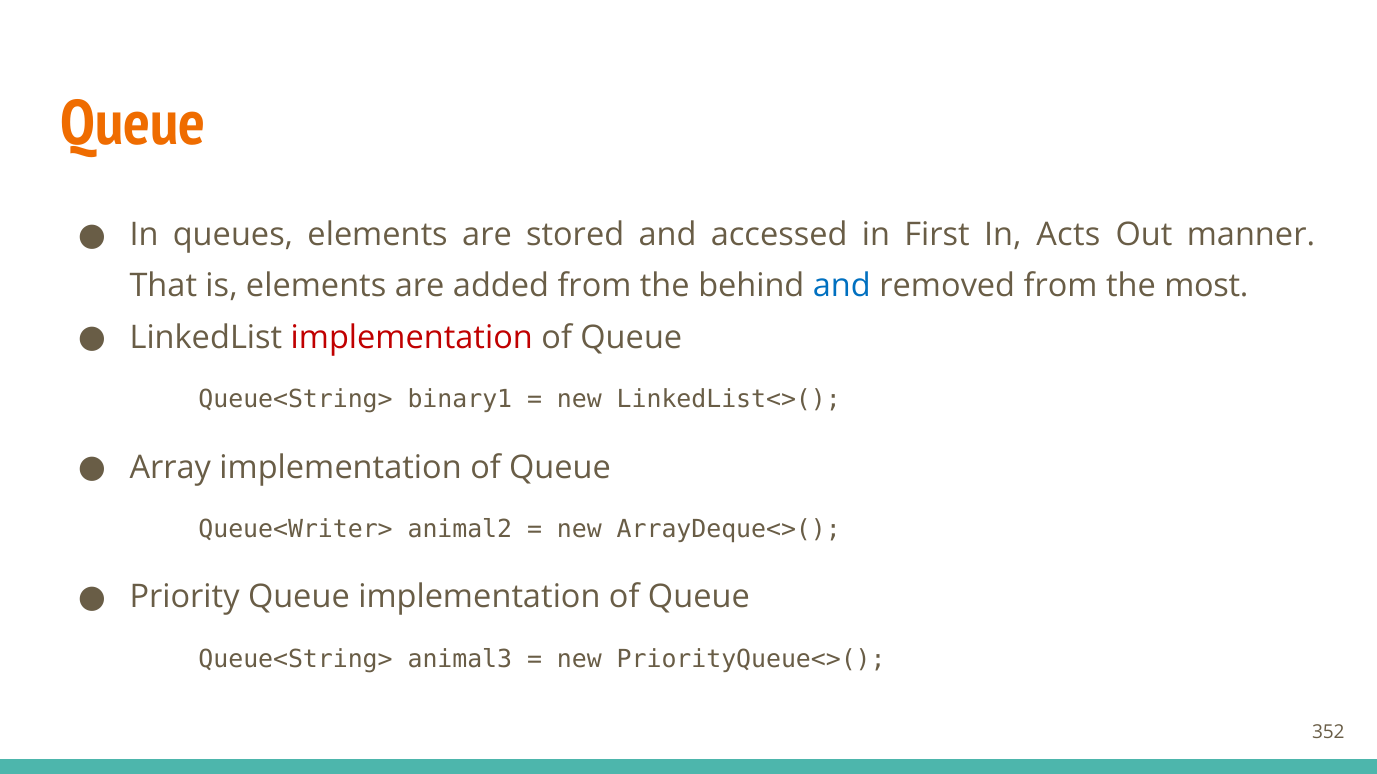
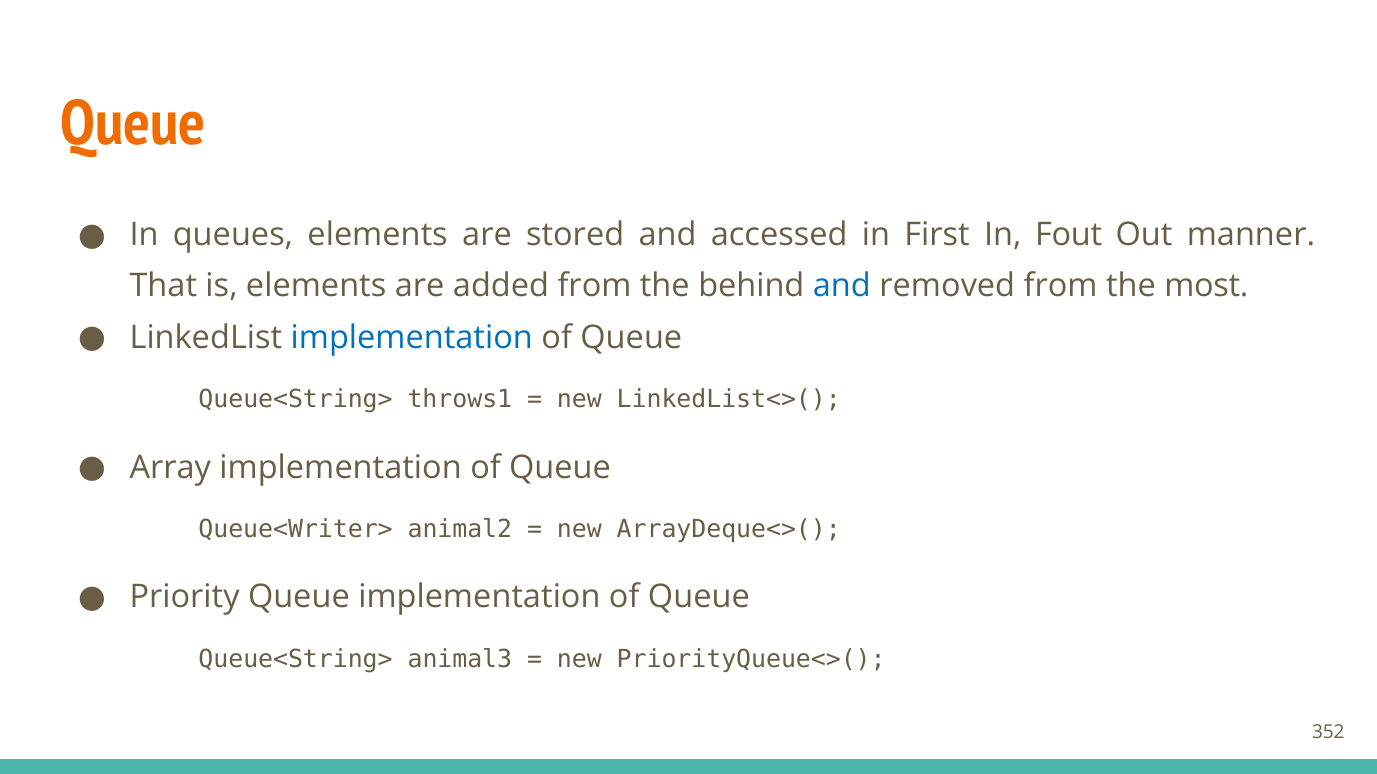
Acts: Acts -> Fout (1069, 235)
implementation colour: red -> blue (412, 338)
binary1: binary1 -> throws1 (460, 400)
